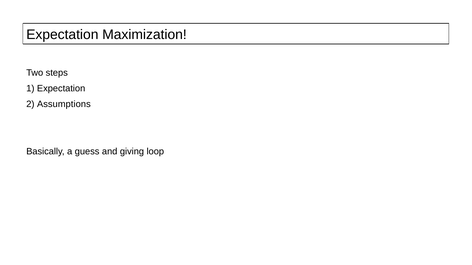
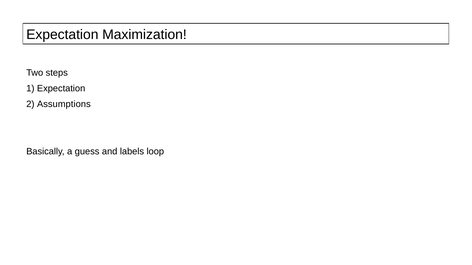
giving: giving -> labels (132, 151)
